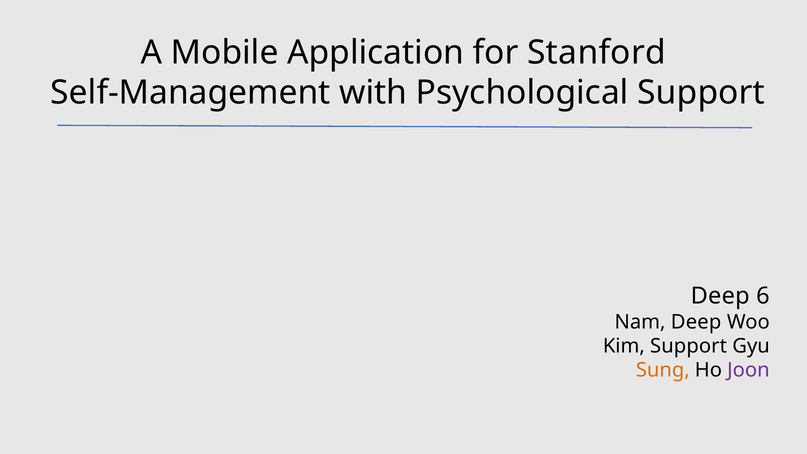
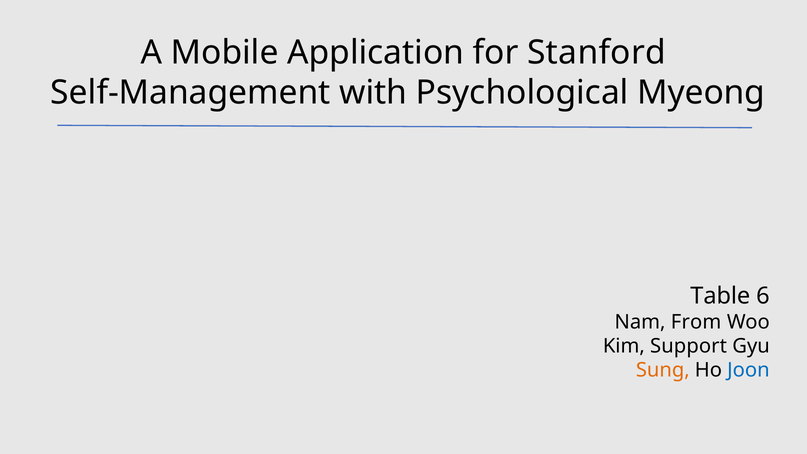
Psychological Support: Support -> Myeong (701, 93)
Deep: Deep -> Table (720, 296)
Nam Deep: Deep -> From (696, 322)
Joon colour: purple -> blue (748, 370)
